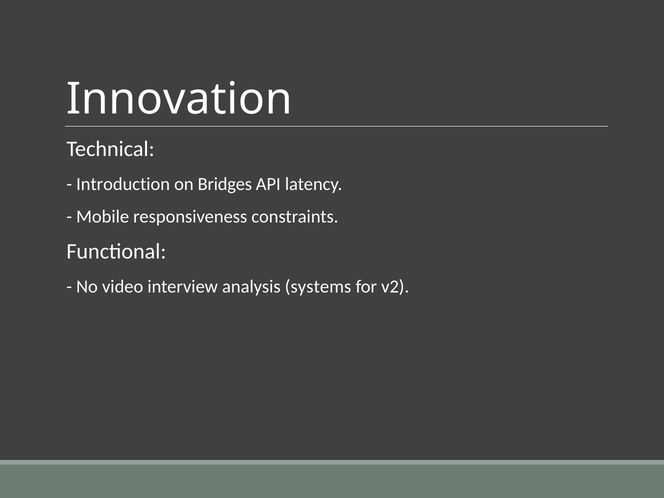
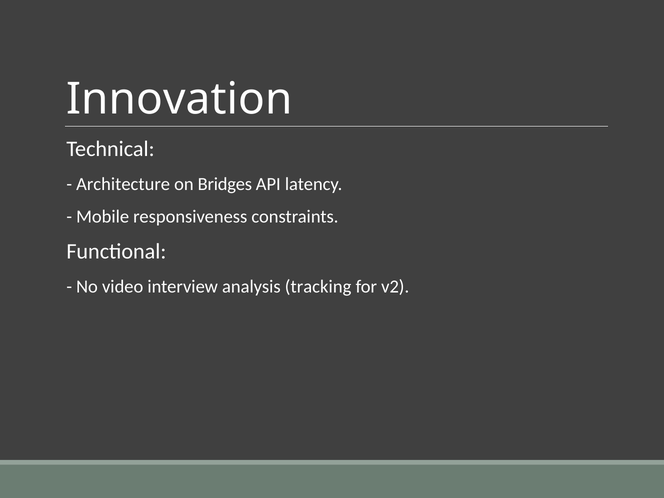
Introduction: Introduction -> Architecture (123, 184)
systems: systems -> tracking (318, 286)
